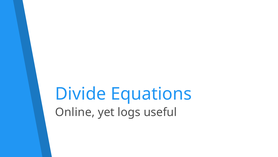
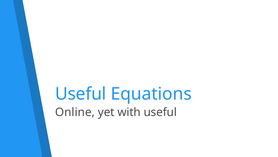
Divide: Divide -> Useful (81, 93)
logs: logs -> with (129, 112)
